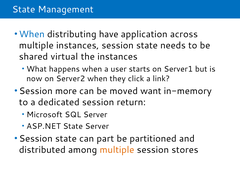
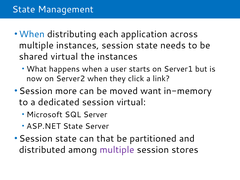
have: have -> each (109, 34)
session return: return -> virtual (131, 102)
part: part -> that (105, 139)
multiple colour: orange -> purple (117, 150)
